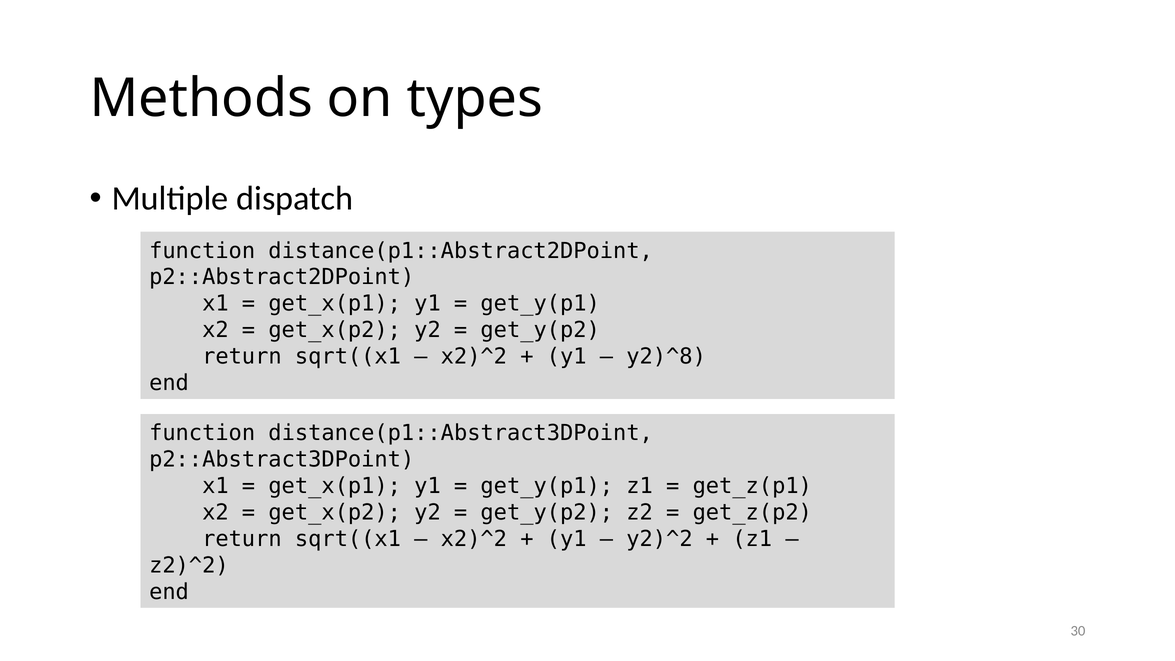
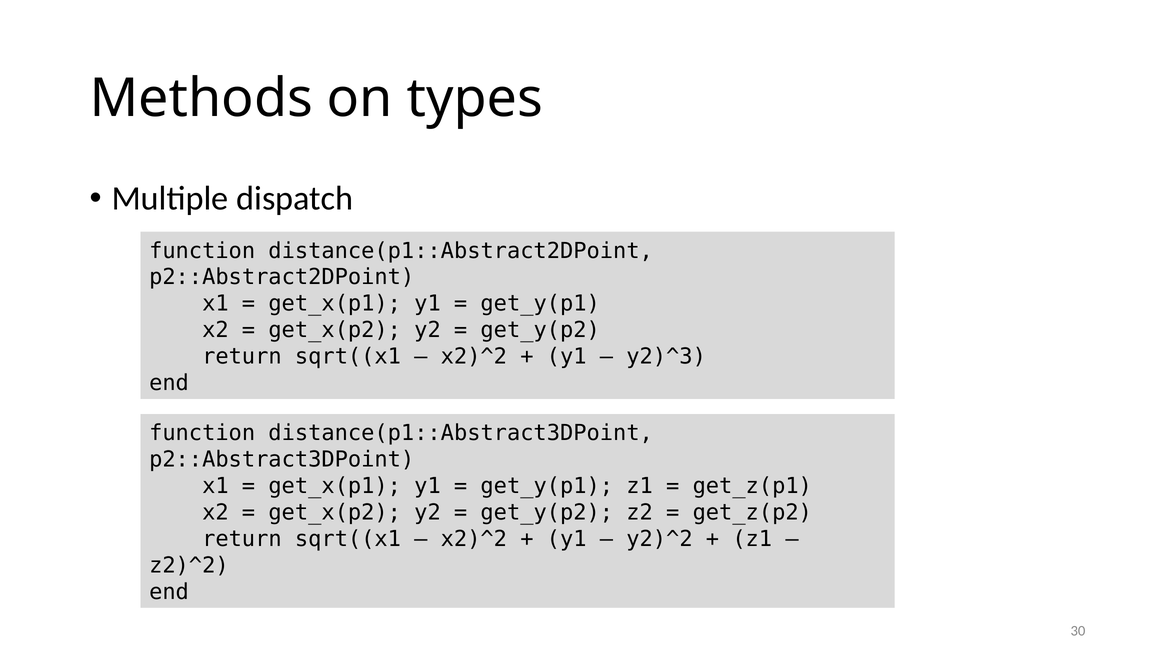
y2)^8: y2)^8 -> y2)^3 (666, 356)
